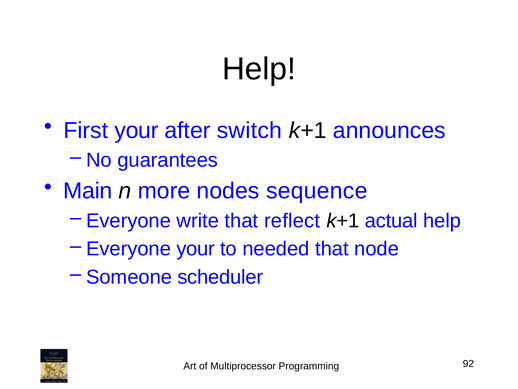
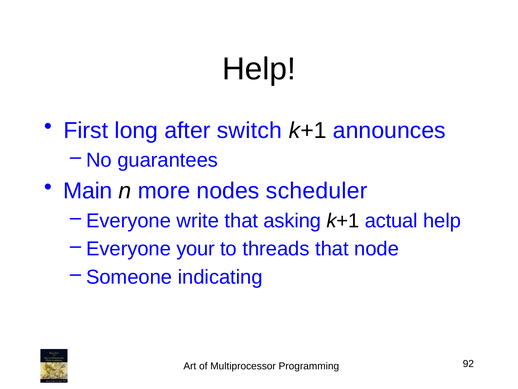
First your: your -> long (136, 130)
sequence: sequence -> scheduler (317, 191)
reflect: reflect -> asking (292, 220)
needed: needed -> threads (276, 249)
scheduler: scheduler -> indicating (220, 277)
